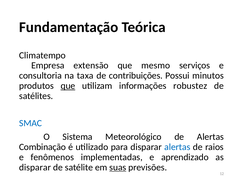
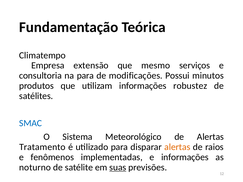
na taxa: taxa -> para (85, 76)
contribuições: contribuições -> modificações (136, 76)
que underline: present -> none (68, 86)
Combinação: Combinação -> Tratamento (42, 147)
alertas colour: blue -> orange (177, 147)
e aprendizado: aprendizado -> informações (185, 157)
disparar: disparar -> noturno (35, 168)
